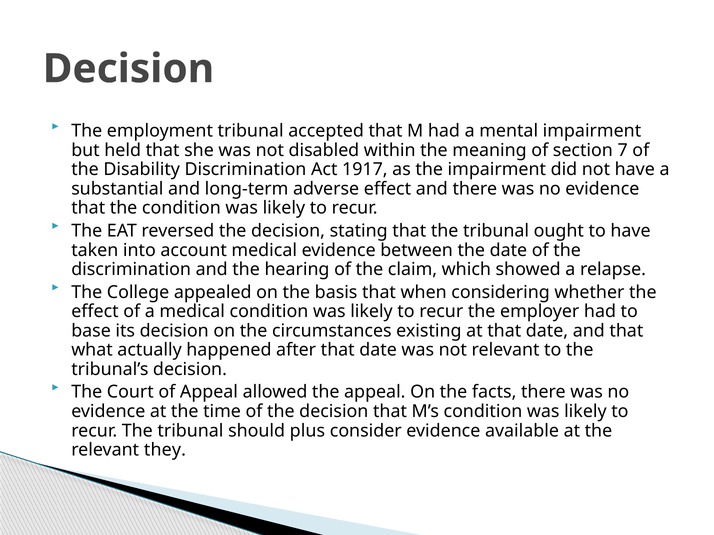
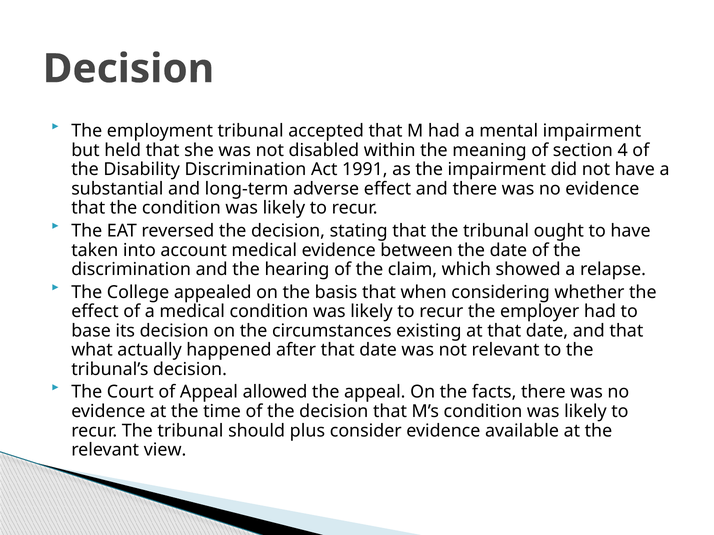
7: 7 -> 4 (623, 150)
1917: 1917 -> 1991 (365, 170)
they: they -> view (165, 450)
